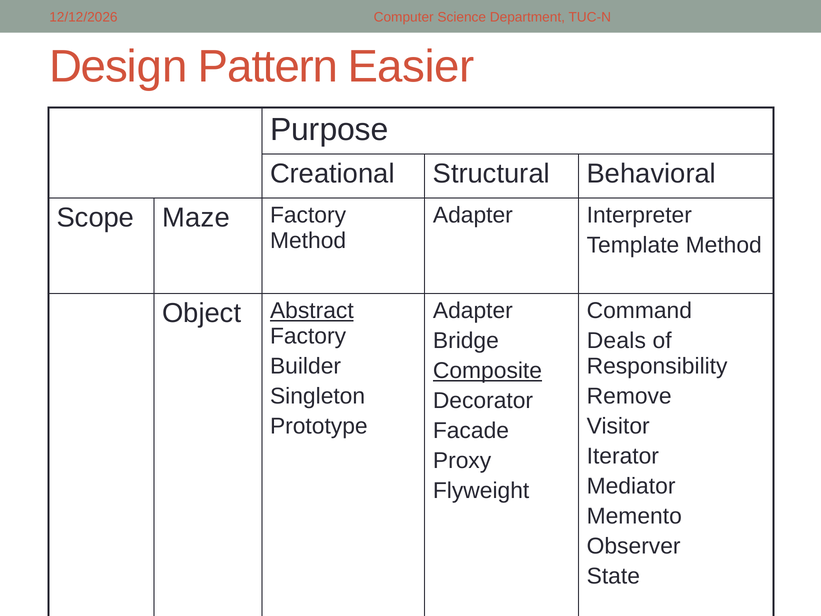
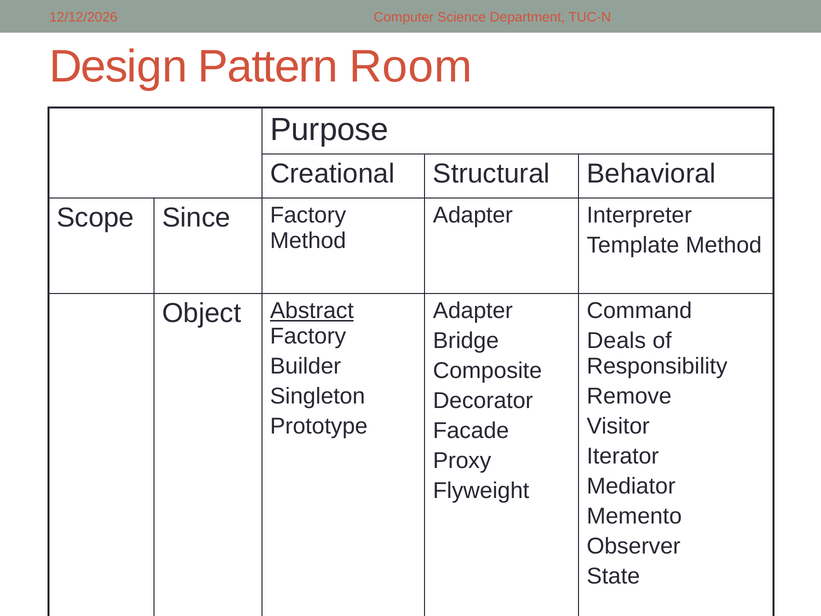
Easier: Easier -> Room (411, 67)
Maze: Maze -> Since (196, 218)
Composite underline: present -> none (487, 371)
